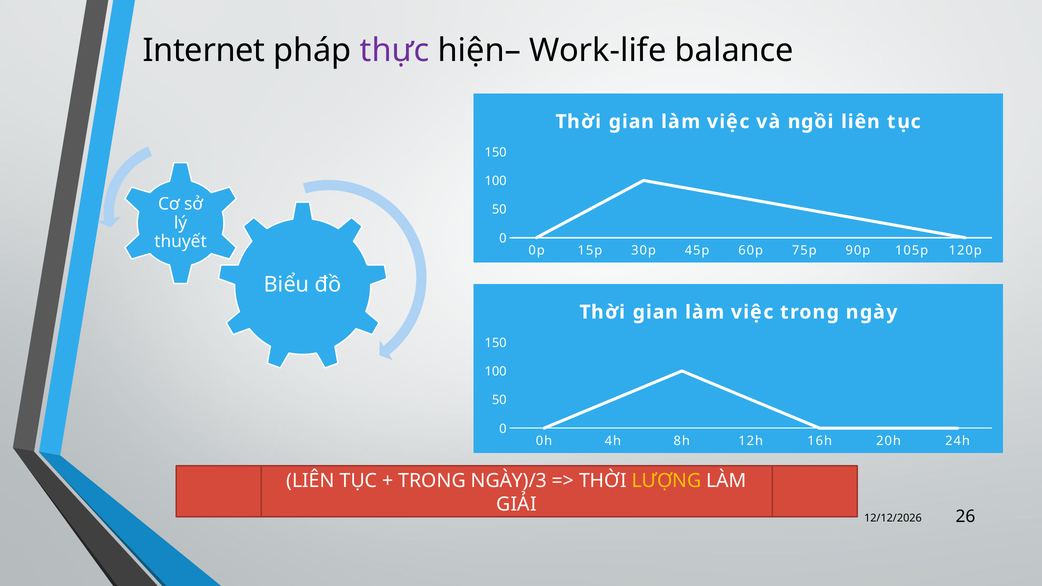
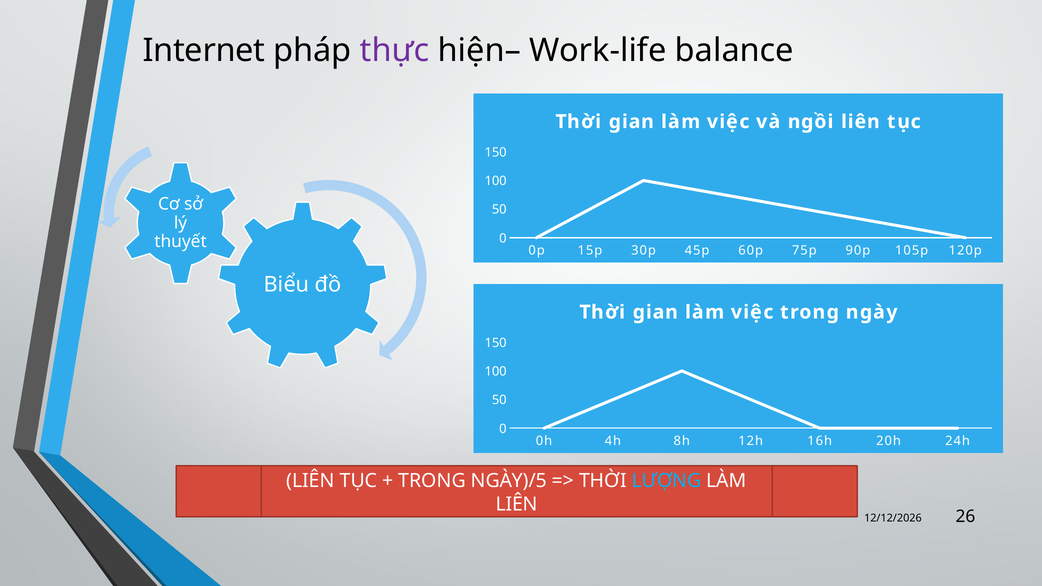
NGÀY)/3: NGÀY)/3 -> NGÀY)/5 (509, 481)
LƯỢNG colour: yellow -> light blue (666, 481)
GIẢI: GIẢI -> LIÊN (517, 505)
